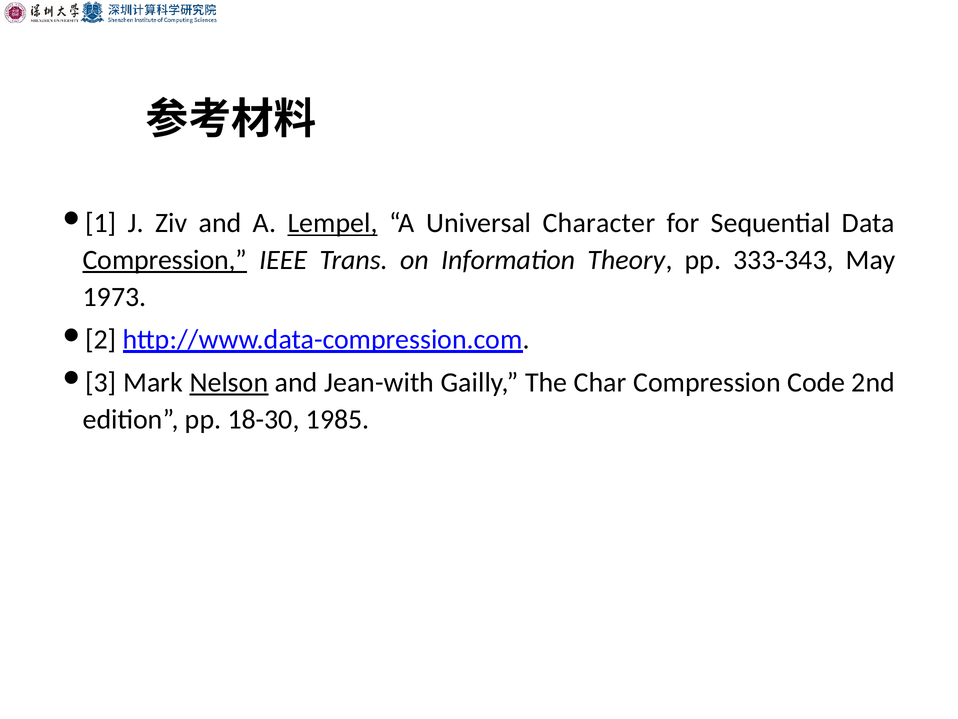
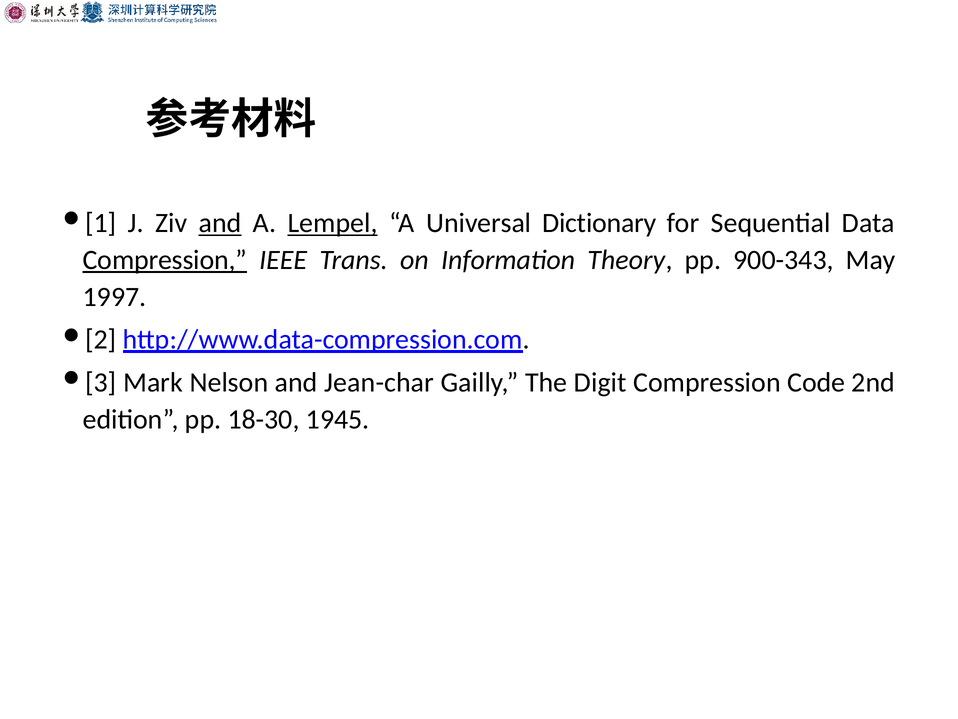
and underline: none -> present (220, 223)
Character: Character -> Dictionary (599, 223)
333-343: 333-343 -> 900-343 (784, 260)
1973: 1973 -> 1997 (115, 297)
Nelson underline: present -> none (229, 382)
Jean-with: Jean-with -> Jean-char (379, 382)
Char: Char -> Digit (600, 382)
1985: 1985 -> 1945 (338, 419)
